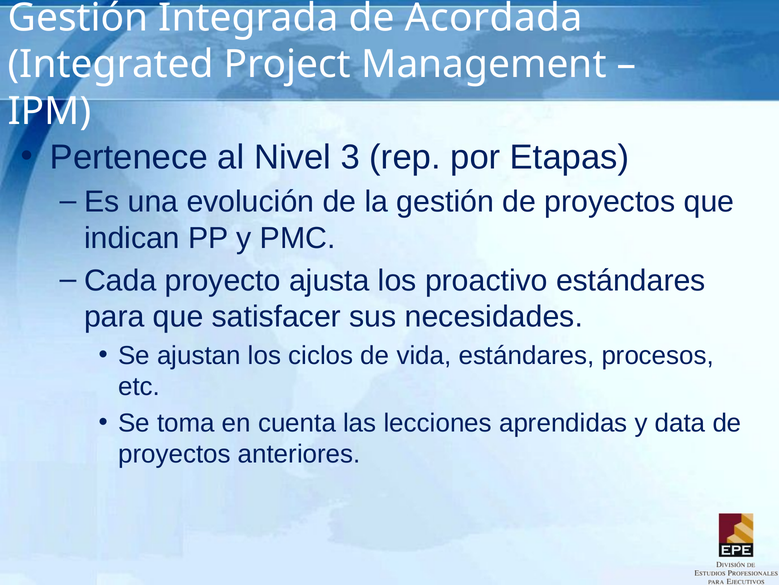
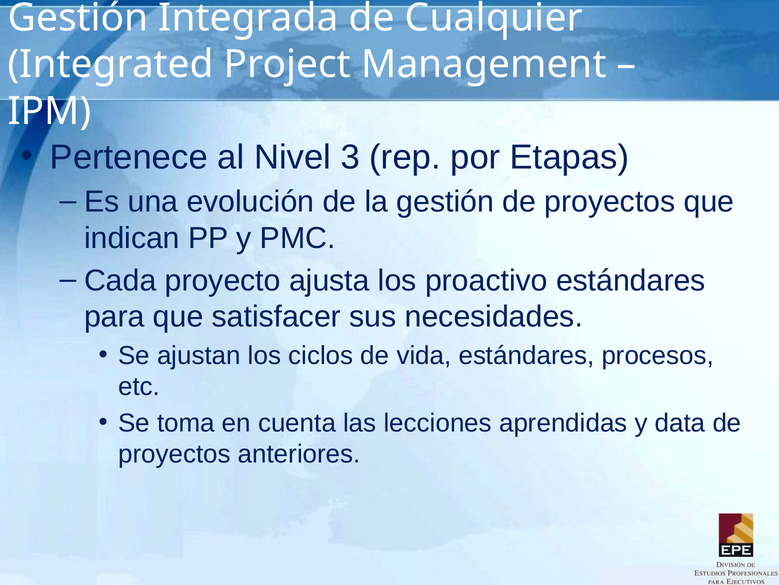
Acordada: Acordada -> Cualquier (494, 18)
